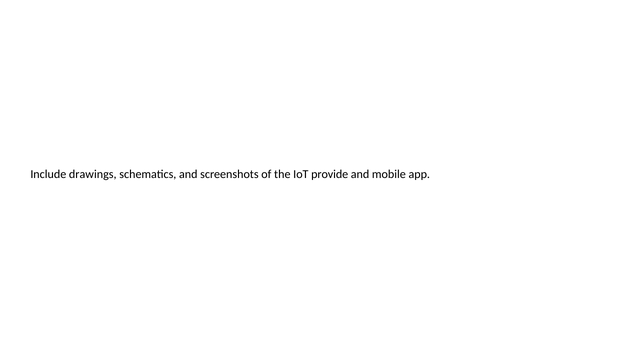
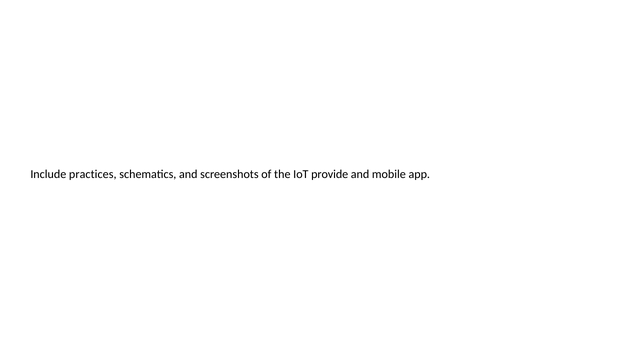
drawings: drawings -> practices (93, 174)
